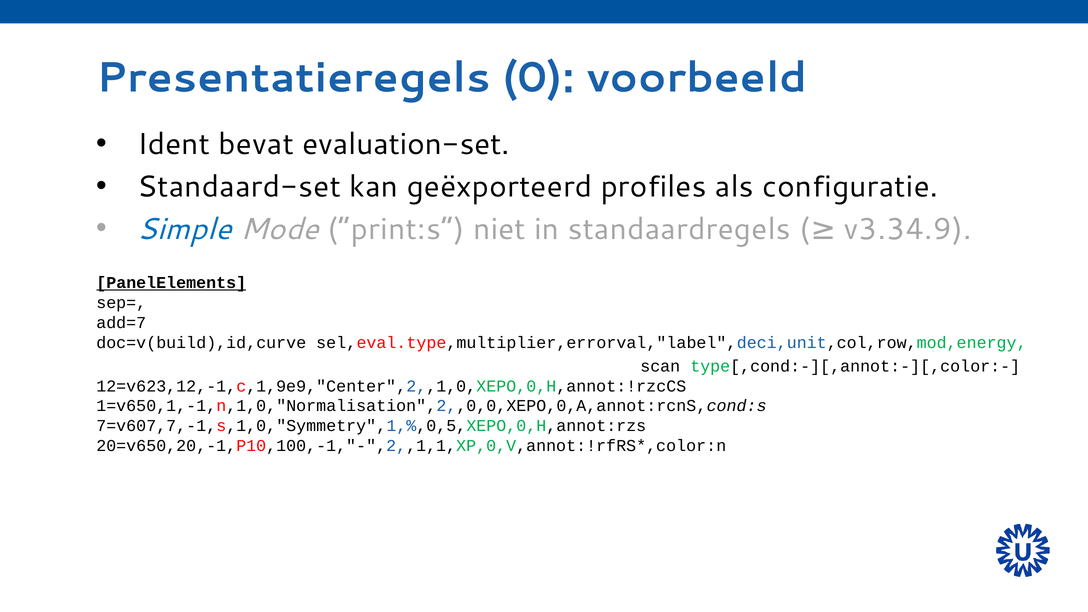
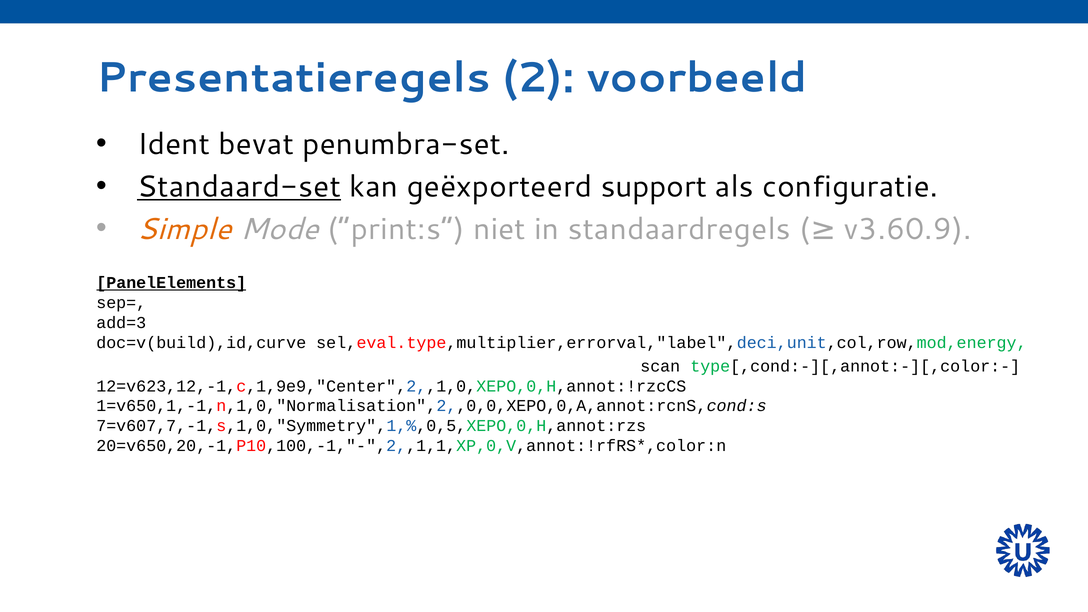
0: 0 -> 2 (538, 78)
evaluation-set: evaluation-set -> penumbra-set (406, 144)
Standaard-set underline: none -> present (239, 187)
profiles: profiles -> support (654, 187)
Simple colour: blue -> orange (184, 229)
v3.34.9: v3.34.9 -> v3.60.9 (908, 229)
add=7: add=7 -> add=3 (121, 323)
